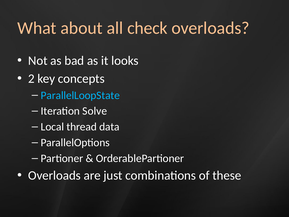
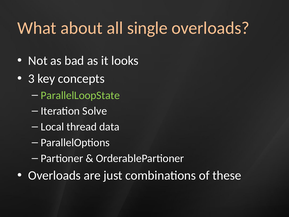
check: check -> single (147, 28)
2: 2 -> 3 (31, 79)
ParallelLoopState colour: light blue -> light green (80, 95)
